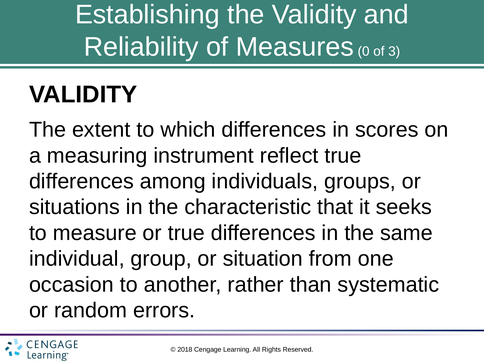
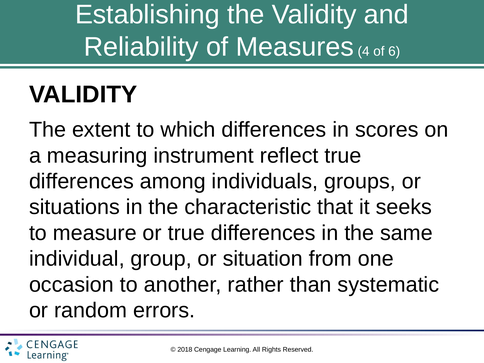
0: 0 -> 4 (364, 51)
3: 3 -> 6 (394, 51)
